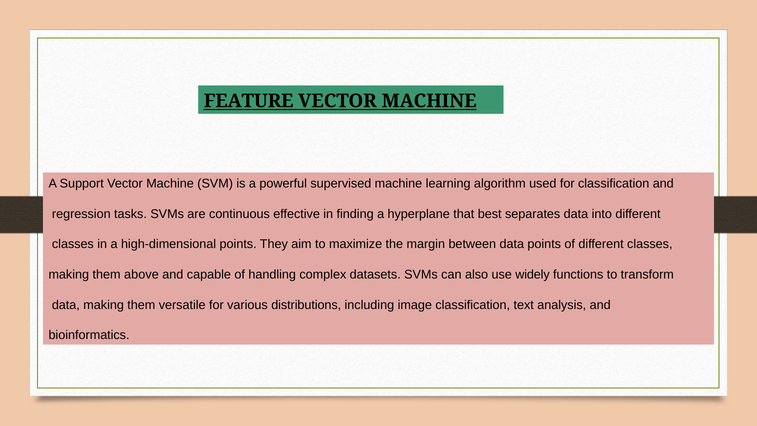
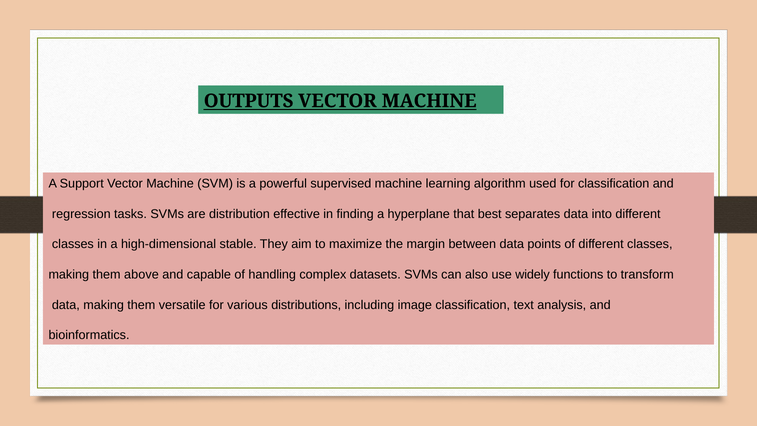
FEATURE: FEATURE -> OUTPUTS (249, 101)
continuous: continuous -> distribution (239, 214)
high-dimensional points: points -> stable (238, 244)
